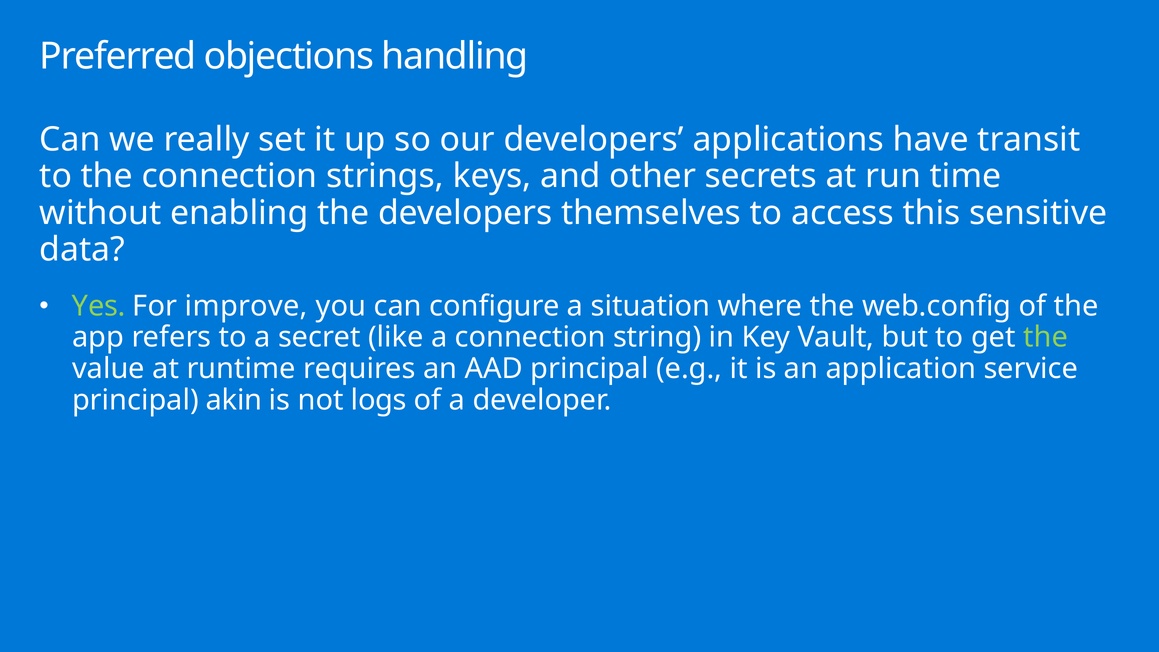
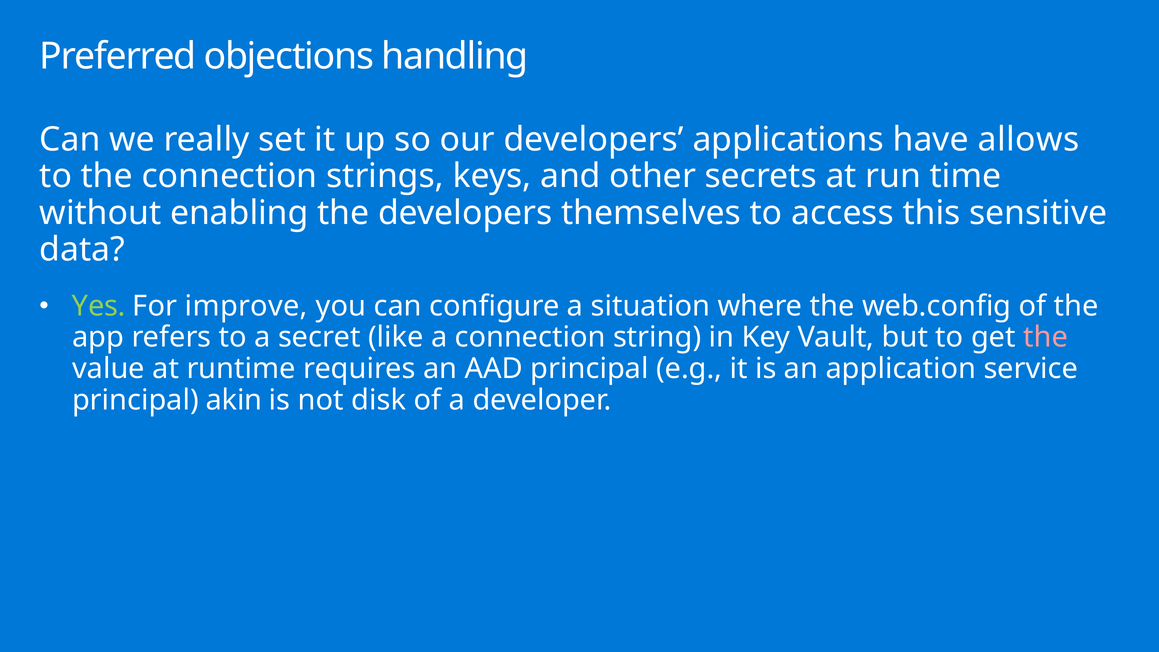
transit: transit -> allows (1029, 140)
the colour: light green -> pink (1046, 337)
logs: logs -> disk (379, 400)
